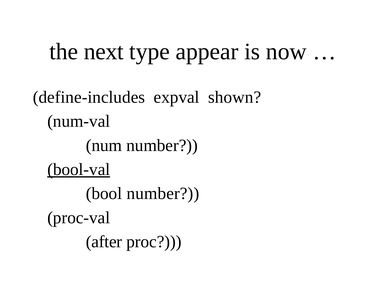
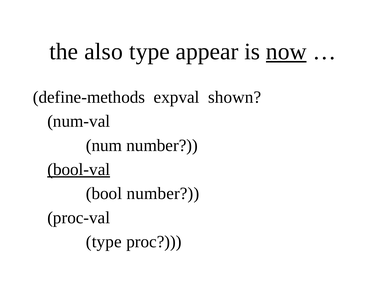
next: next -> also (104, 51)
now underline: none -> present (286, 51)
define-includes: define-includes -> define-methods (89, 97)
after: after -> type (104, 241)
